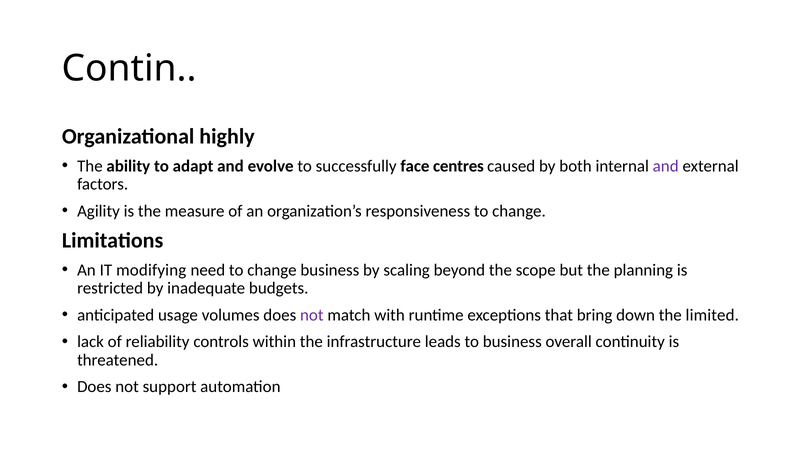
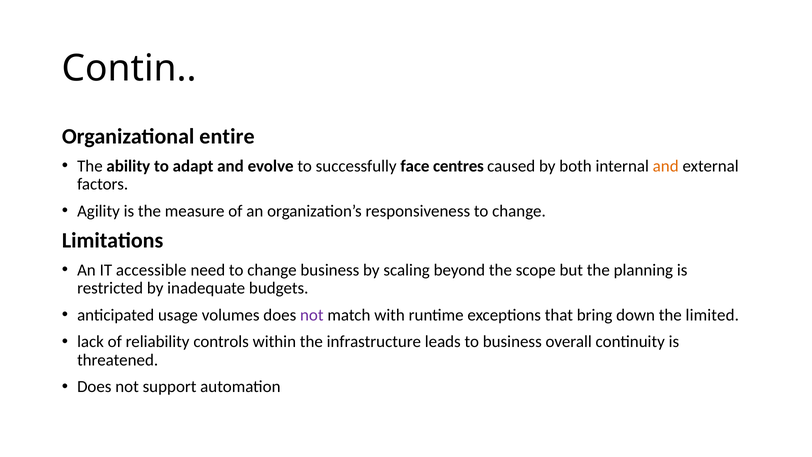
highly: highly -> entire (227, 136)
and colour: purple -> orange (666, 166)
modifying: modifying -> accessible (151, 270)
